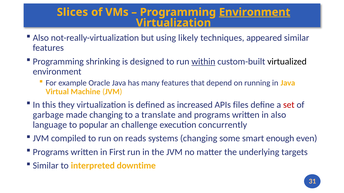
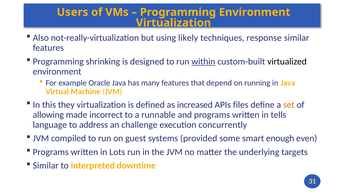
Slices: Slices -> Users (72, 12)
Environment underline: present -> none (255, 12)
appeared: appeared -> response (264, 38)
set colour: red -> orange (289, 105)
garbage: garbage -> allowing (48, 115)
made changing: changing -> incorrect (106, 115)
translate: translate -> runnable (158, 115)
in also: also -> tells (278, 115)
popular: popular -> address (94, 125)
reads: reads -> guest (136, 139)
systems changing: changing -> provided (199, 139)
First: First -> Lots (117, 152)
